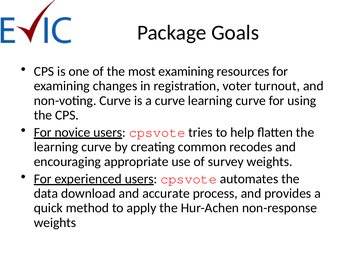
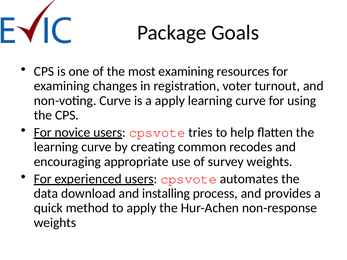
a curve: curve -> apply (170, 101)
accurate: accurate -> installing (166, 194)
